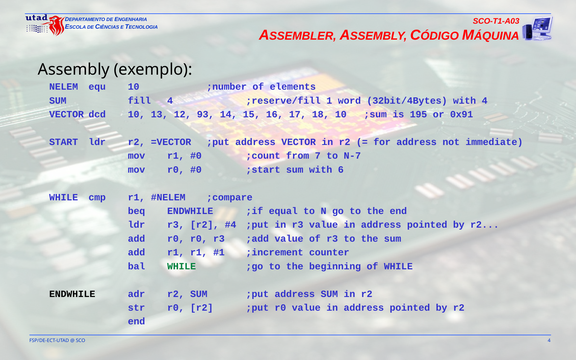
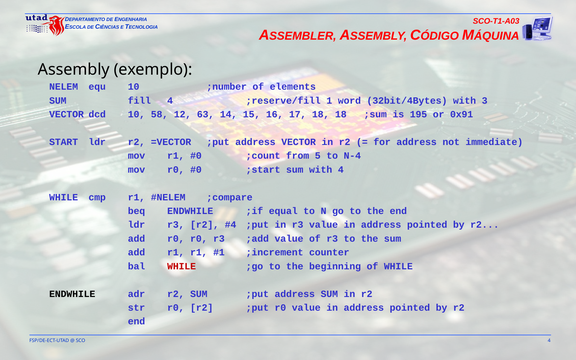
with 4: 4 -> 3 (485, 101)
13: 13 -> 58 (160, 114)
93: 93 -> 63 (206, 114)
18 10: 10 -> 18 (341, 114)
7: 7 -> 5 (318, 156)
N-7: N-7 -> N-4 (352, 156)
with 6: 6 -> 4 (341, 170)
WHILE colour: green -> red (182, 266)
